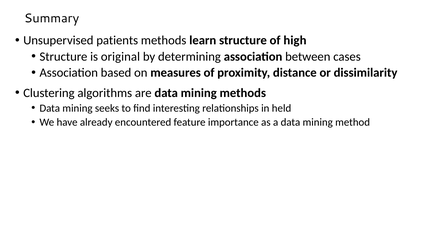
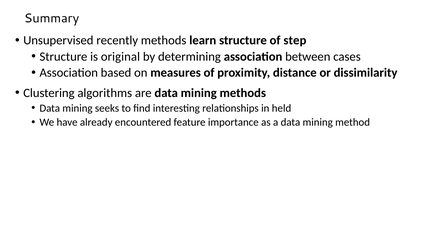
patients: patients -> recently (117, 40)
high: high -> step (295, 40)
